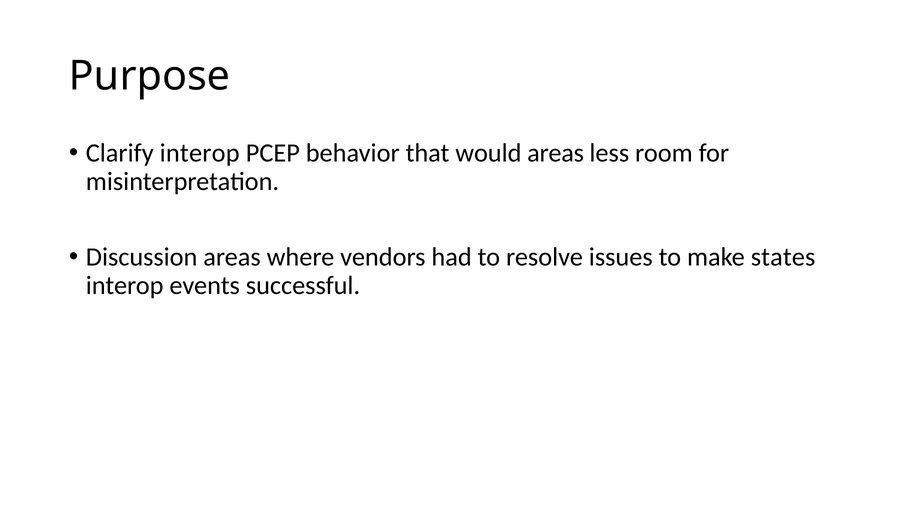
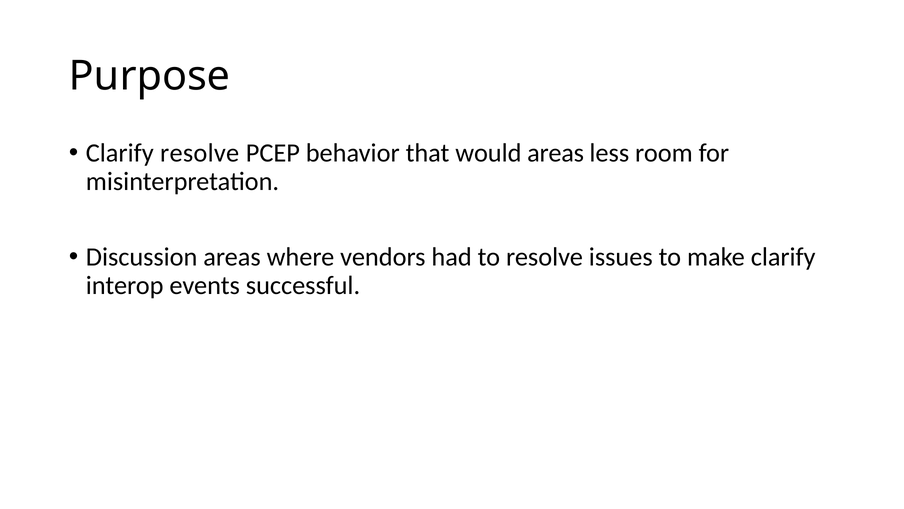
Clarify interop: interop -> resolve (200, 153)
make states: states -> clarify (783, 257)
